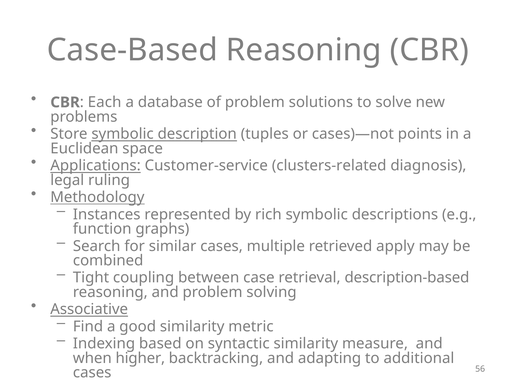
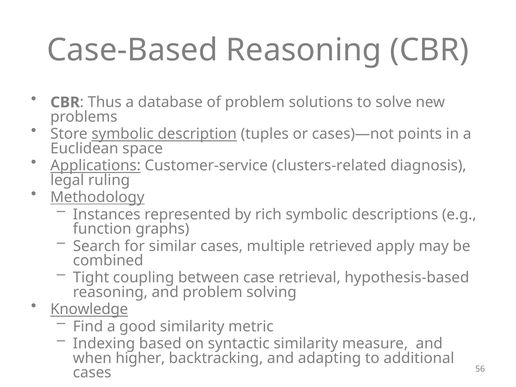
Each: Each -> Thus (105, 102)
description-based: description-based -> hypothesis-based (407, 278)
Associative: Associative -> Knowledge (89, 309)
